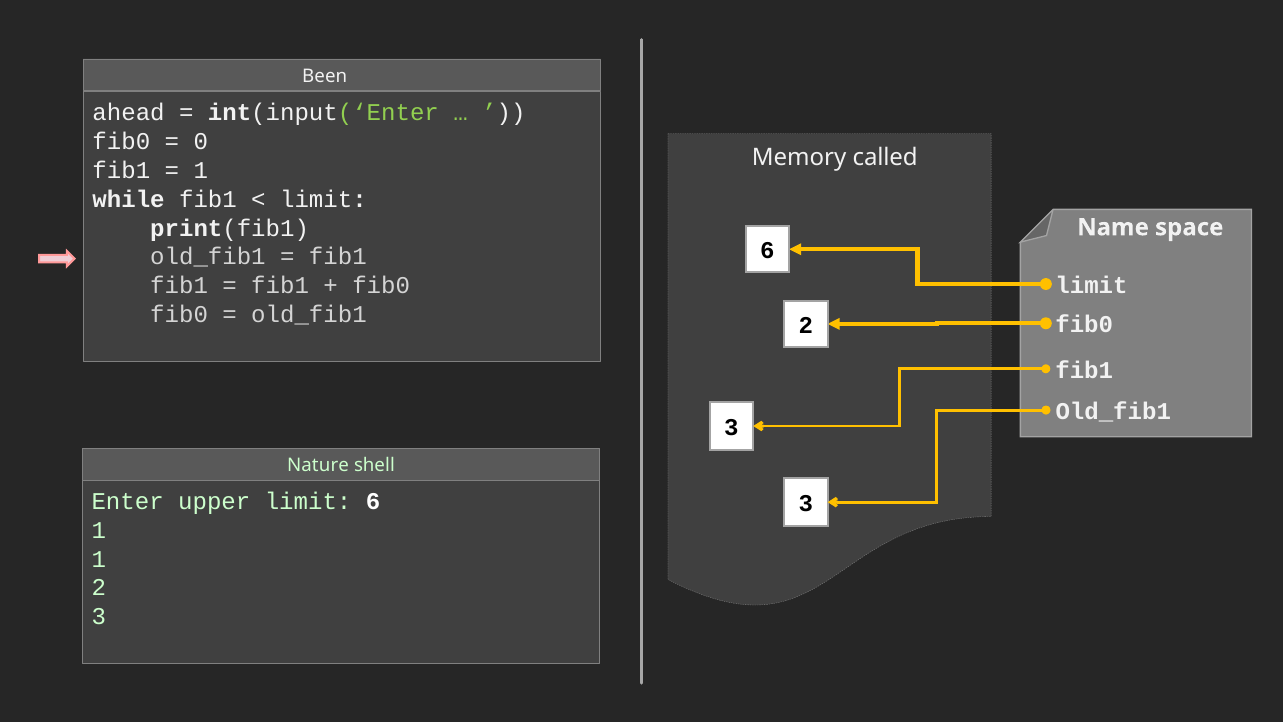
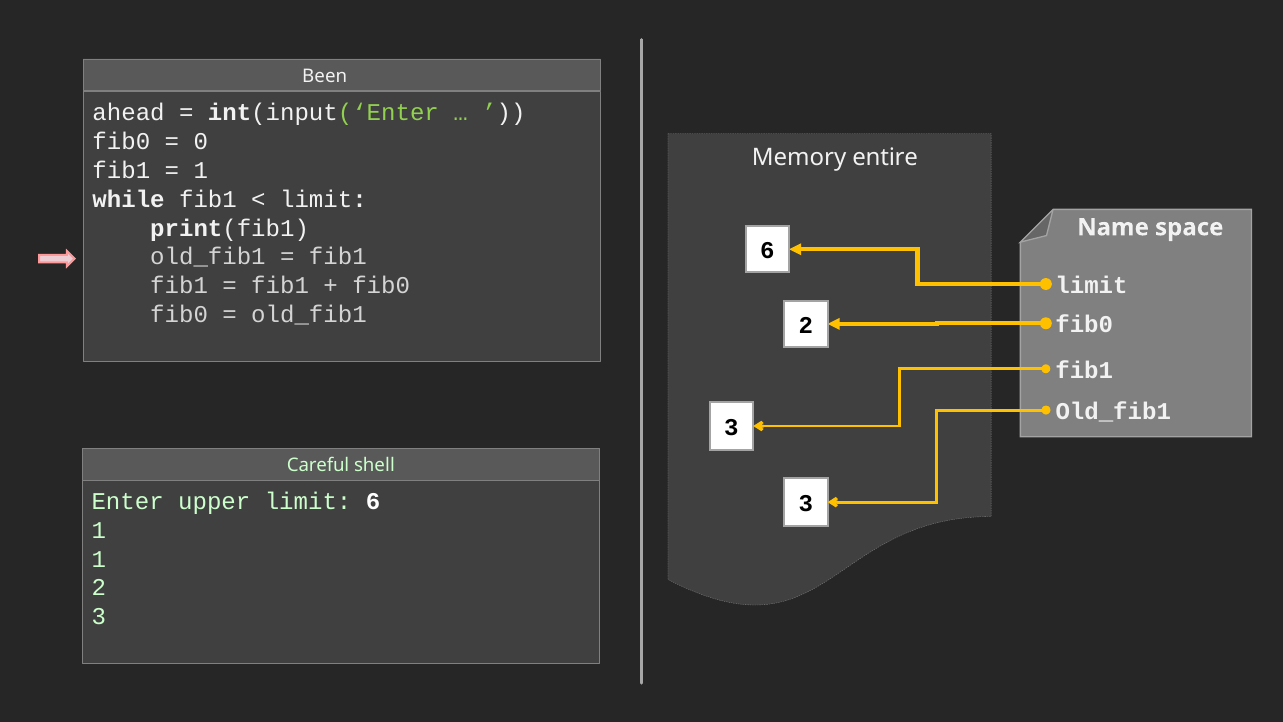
called: called -> entire (885, 157)
Nature: Nature -> Careful (318, 465)
